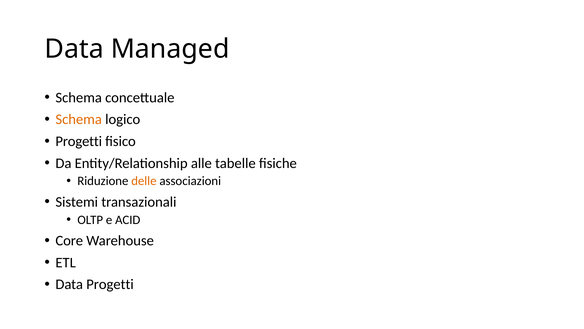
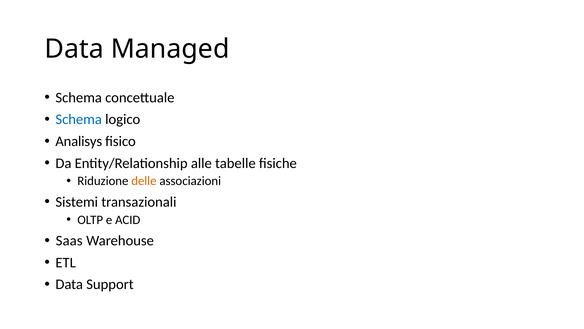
Schema colour: orange -> blue (79, 119)
Progetti: Progetti -> Analisys (79, 141)
Core: Core -> Saas (69, 240)
Data Progetti: Progetti -> Support (110, 284)
